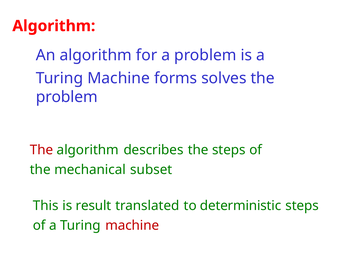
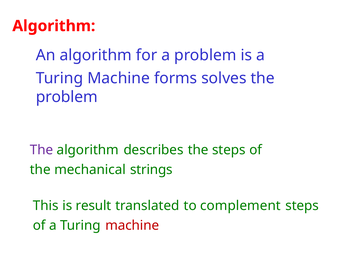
The colour: red -> purple (42, 150)
subset: subset -> strings (151, 170)
deterministic: deterministic -> complement (240, 206)
